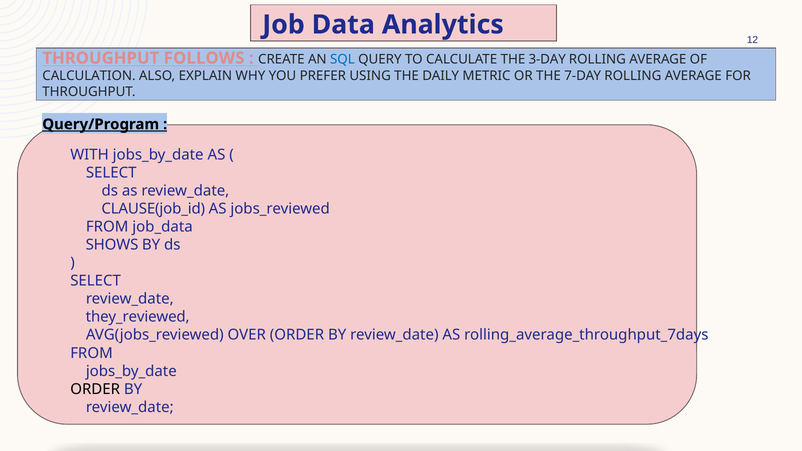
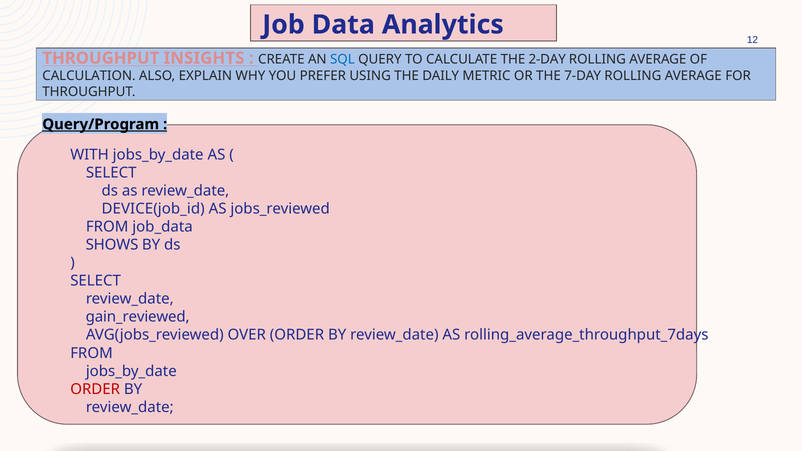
FOLLOWS: FOLLOWS -> INSIGHTS (204, 58)
3-DAY: 3-DAY -> 2-DAY (547, 59)
CLAUSE(job_id: CLAUSE(job_id -> DEVICE(job_id (153, 209)
they_reviewed: they_reviewed -> gain_reviewed (138, 317)
ORDER colour: black -> red (95, 389)
